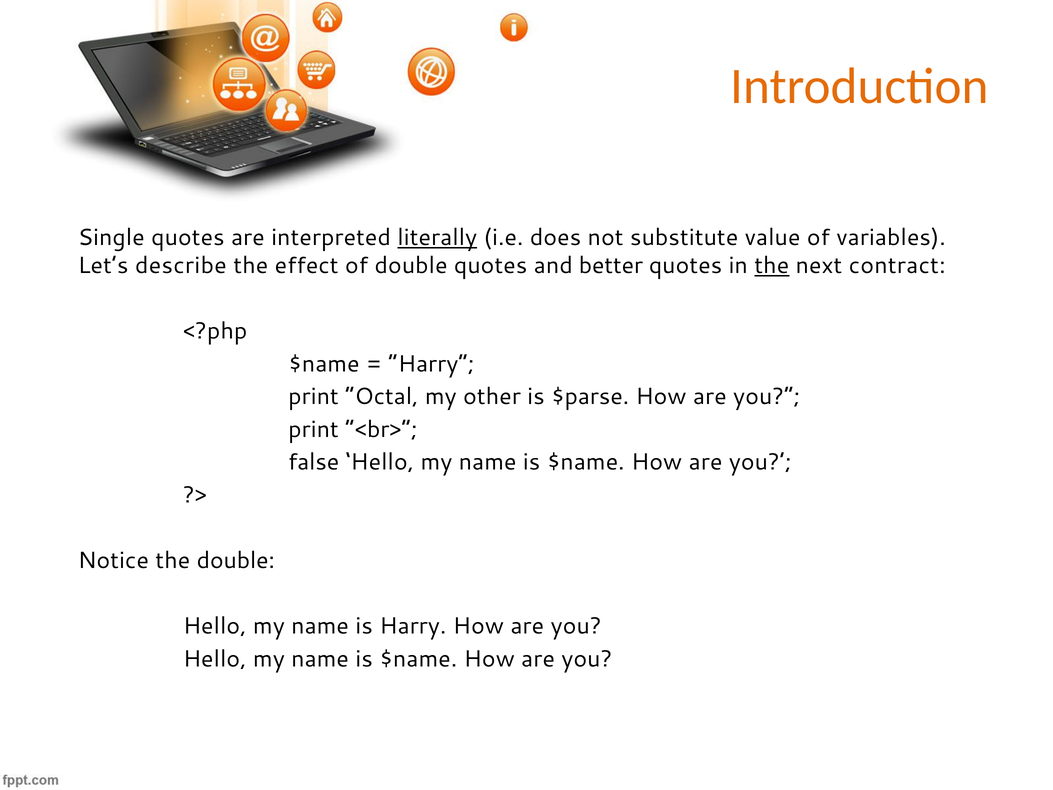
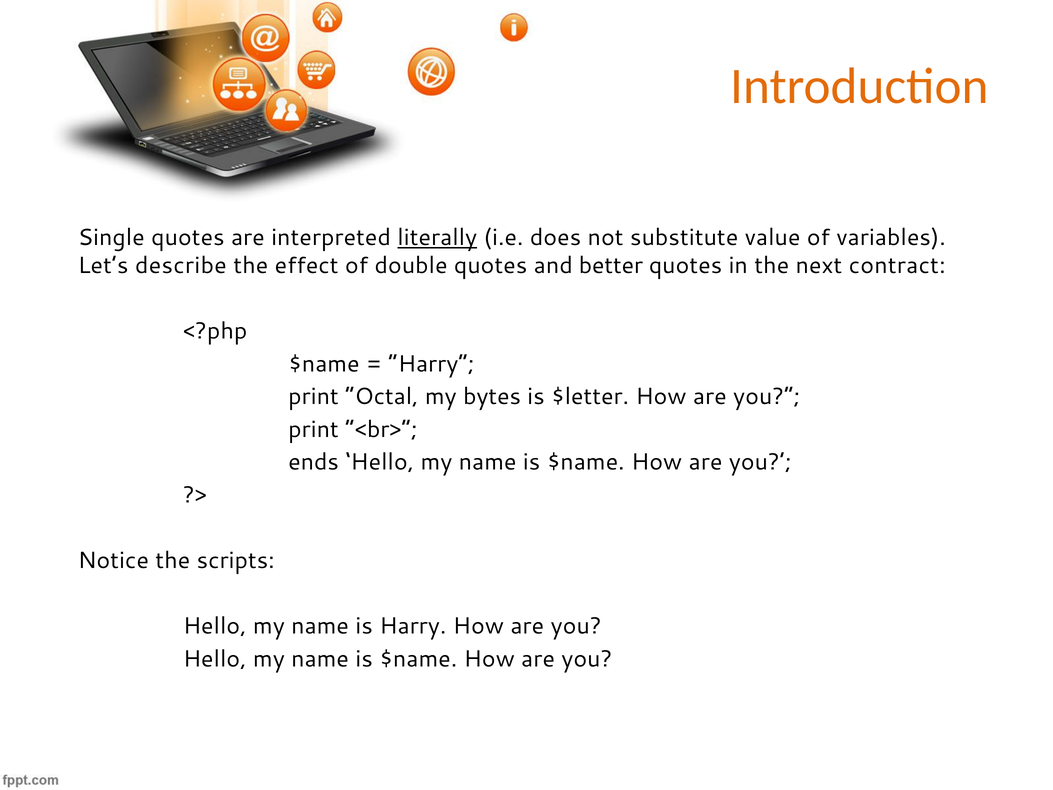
the underline: present -> none (772, 266)
other: other -> bytes (492, 397)
$parse: $parse -> $letter (590, 397)
false: false -> ends (314, 462)
the double: double -> scripts (236, 560)
